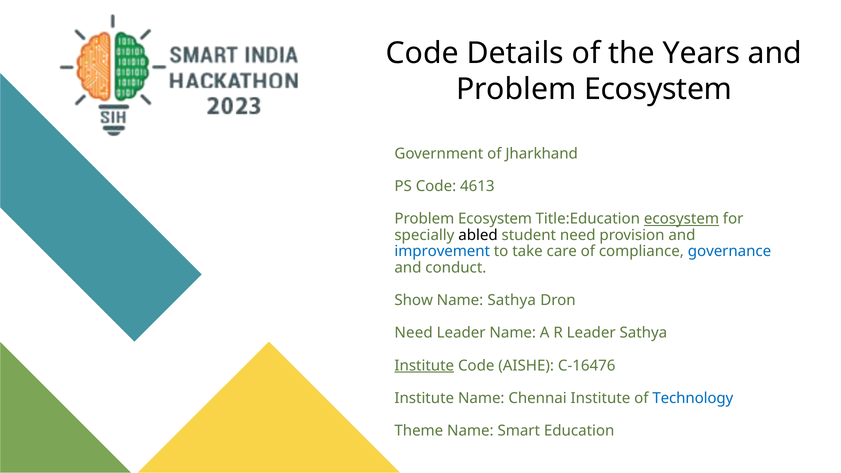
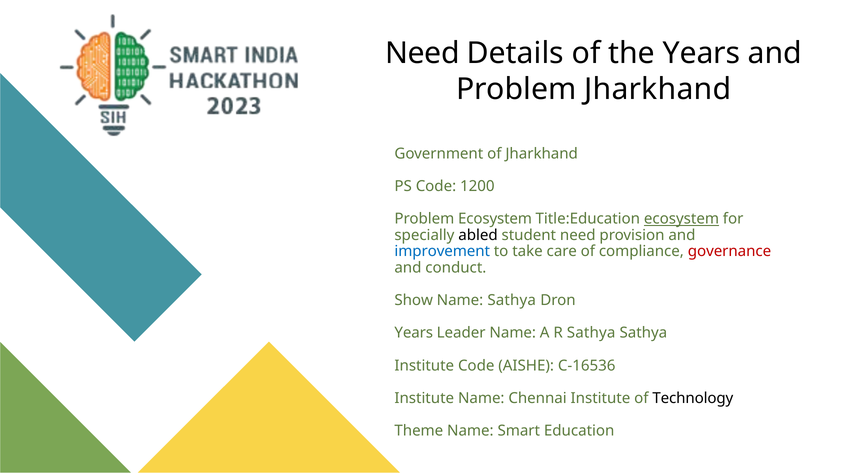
Code: Code -> Need (422, 53)
Ecosystem: Ecosystem -> Jharkhand (658, 90)
4613: 4613 -> 1200 (477, 186)
governance colour: blue -> red (729, 252)
Need: Need -> Years (414, 333)
R Leader: Leader -> Sathya (591, 333)
Institute underline: present -> none (424, 366)
C-16476: C-16476 -> C-16536 (587, 366)
Technology colour: blue -> black (693, 398)
